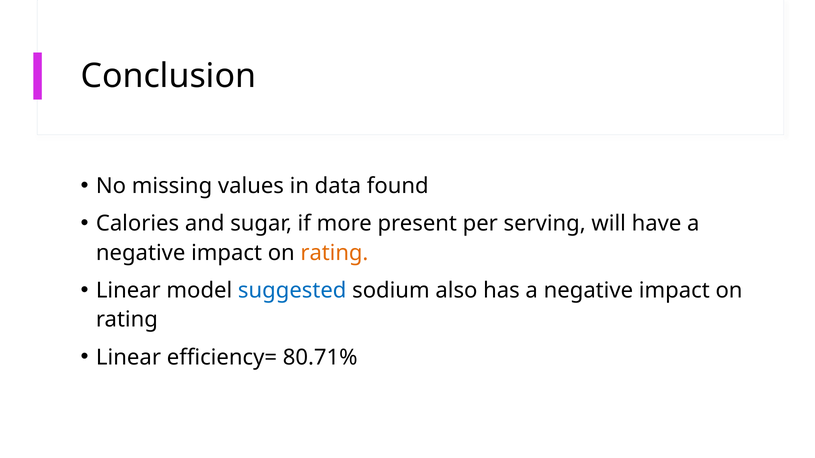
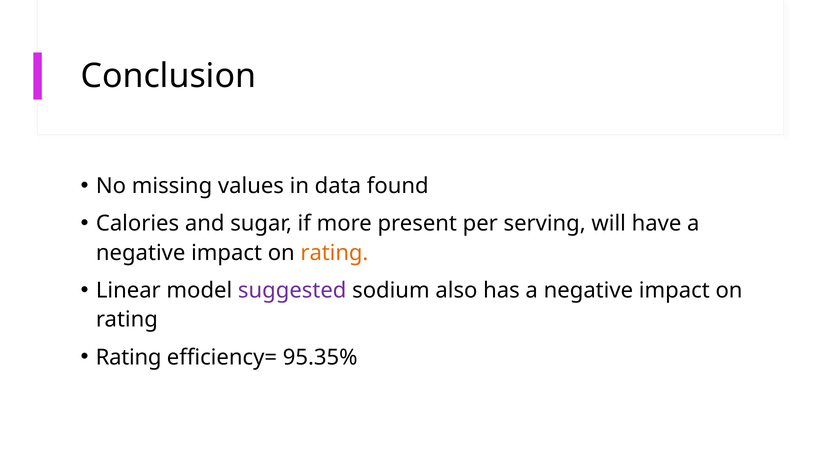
suggested colour: blue -> purple (292, 291)
Linear: Linear -> Rating (129, 358)
80.71%: 80.71% -> 95.35% (320, 358)
